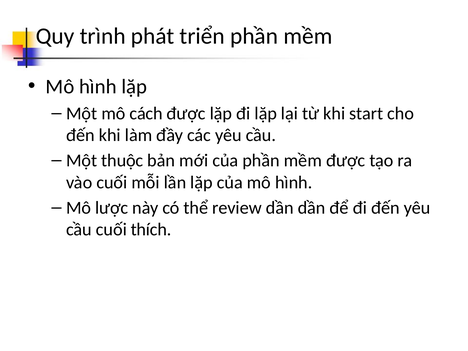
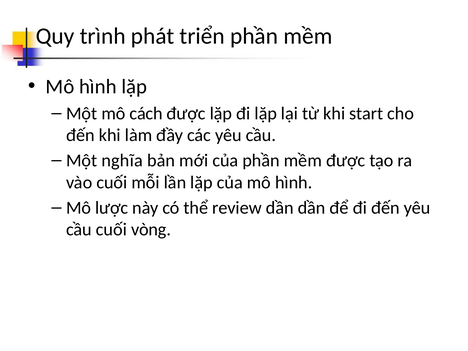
thuộc: thuộc -> nghĩa (122, 161)
thích: thích -> vòng (151, 230)
